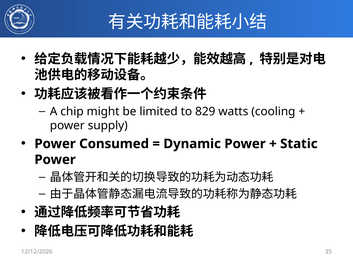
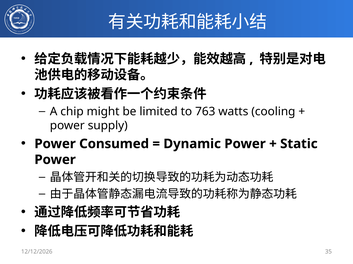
829: 829 -> 763 (205, 112)
